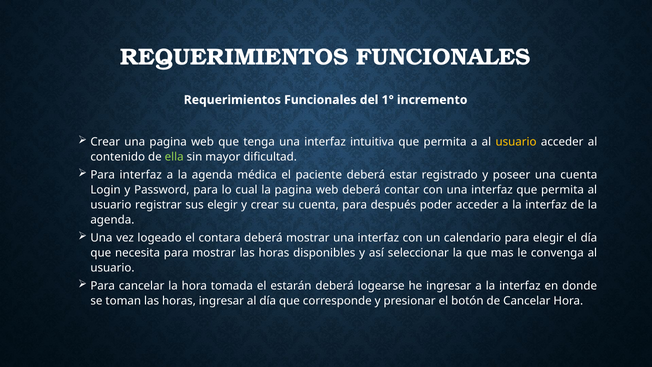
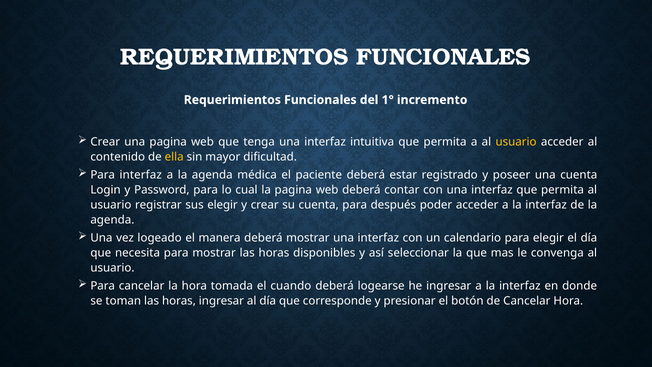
ella colour: light green -> yellow (174, 157)
contara: contara -> manera (220, 238)
estarán: estarán -> cuando (291, 286)
